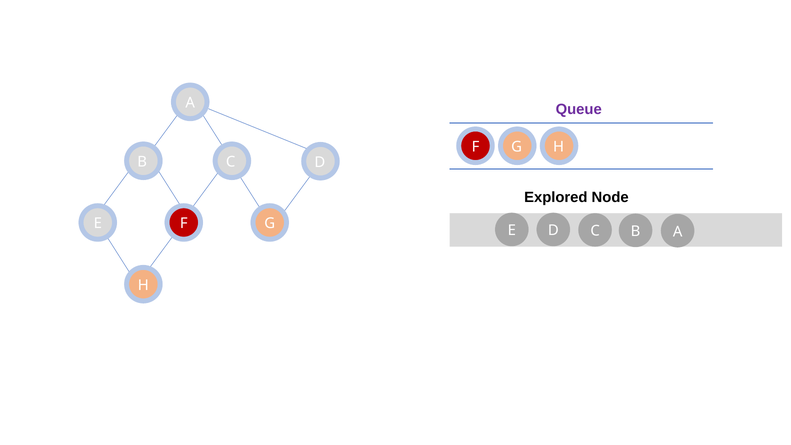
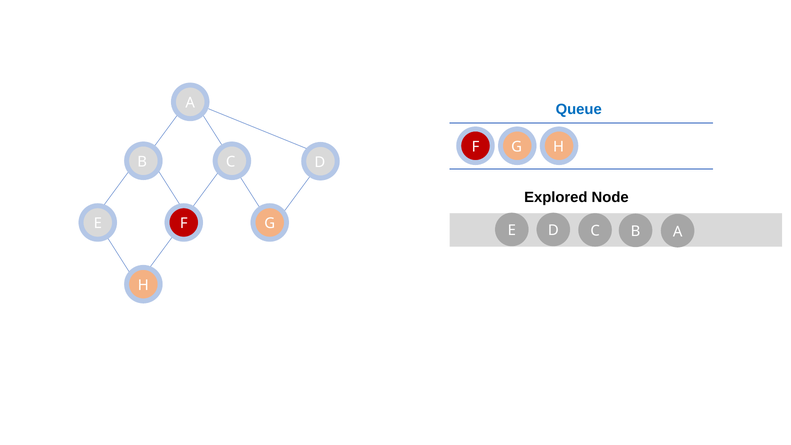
Queue colour: purple -> blue (579, 110)
